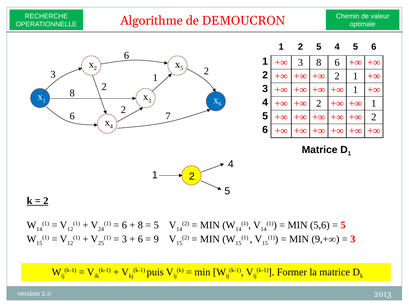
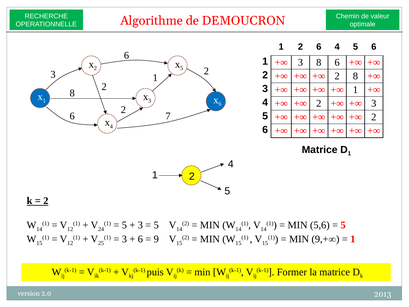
1 2 5: 5 -> 6 (319, 47)
1: 1 -> 8 (355, 76)
1: 1 -> 3 (374, 103)
6: 6 -> 5 (124, 225)
8: 8 -> 3 (140, 225)
3: 3 -> 1 (353, 239)
